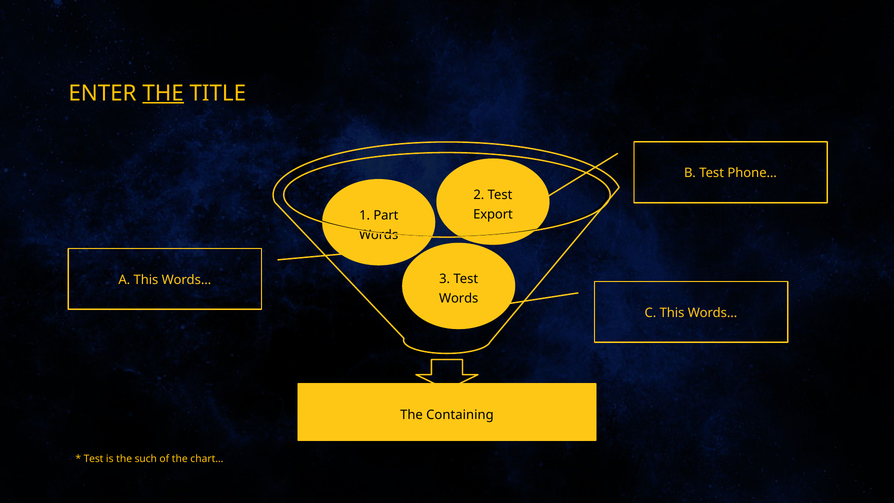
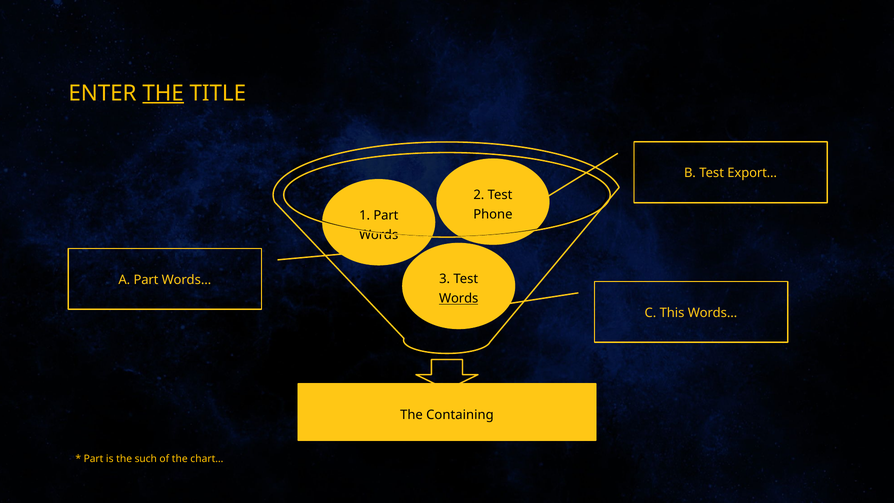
Phone…: Phone… -> Export… (752, 173)
Export: Export -> Phone (493, 214)
A This: This -> Part (146, 280)
Words underline: none -> present (459, 299)
Test: Test -> Part (94, 459)
